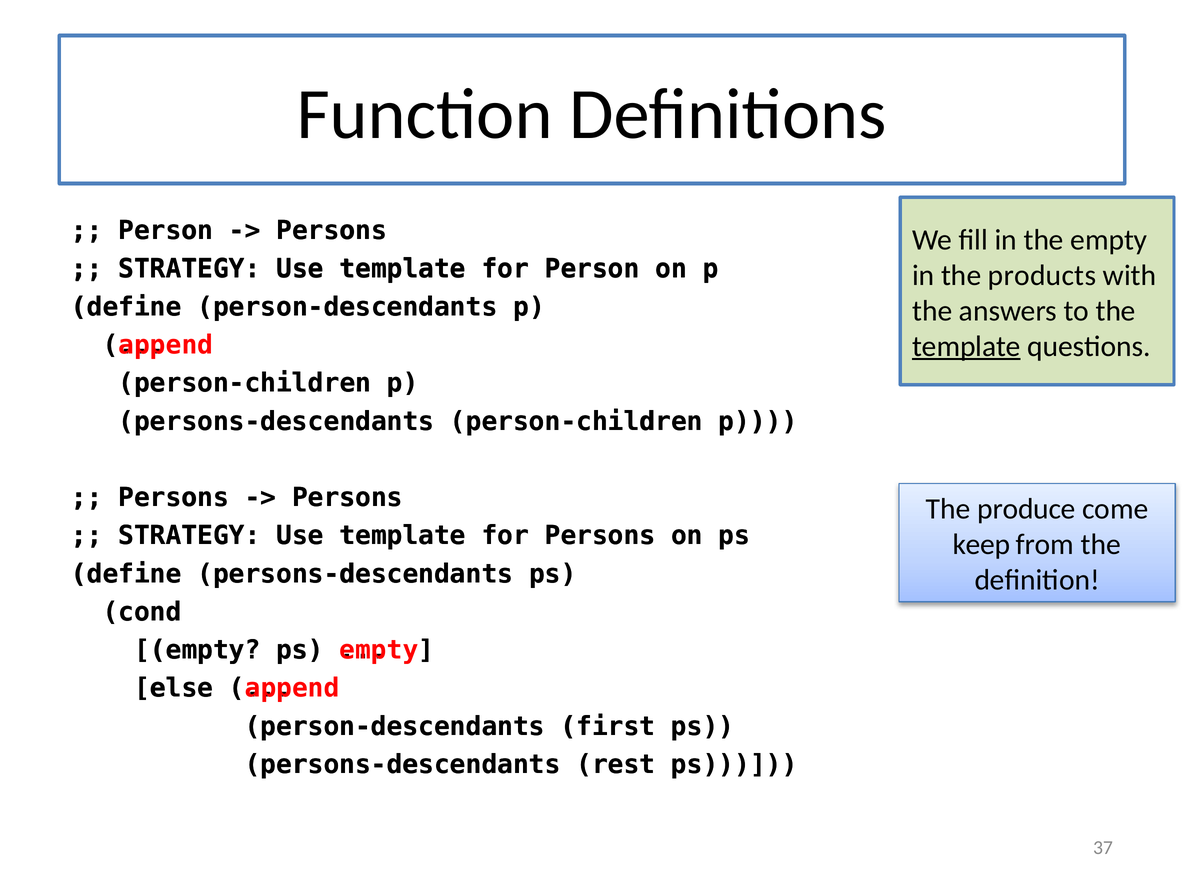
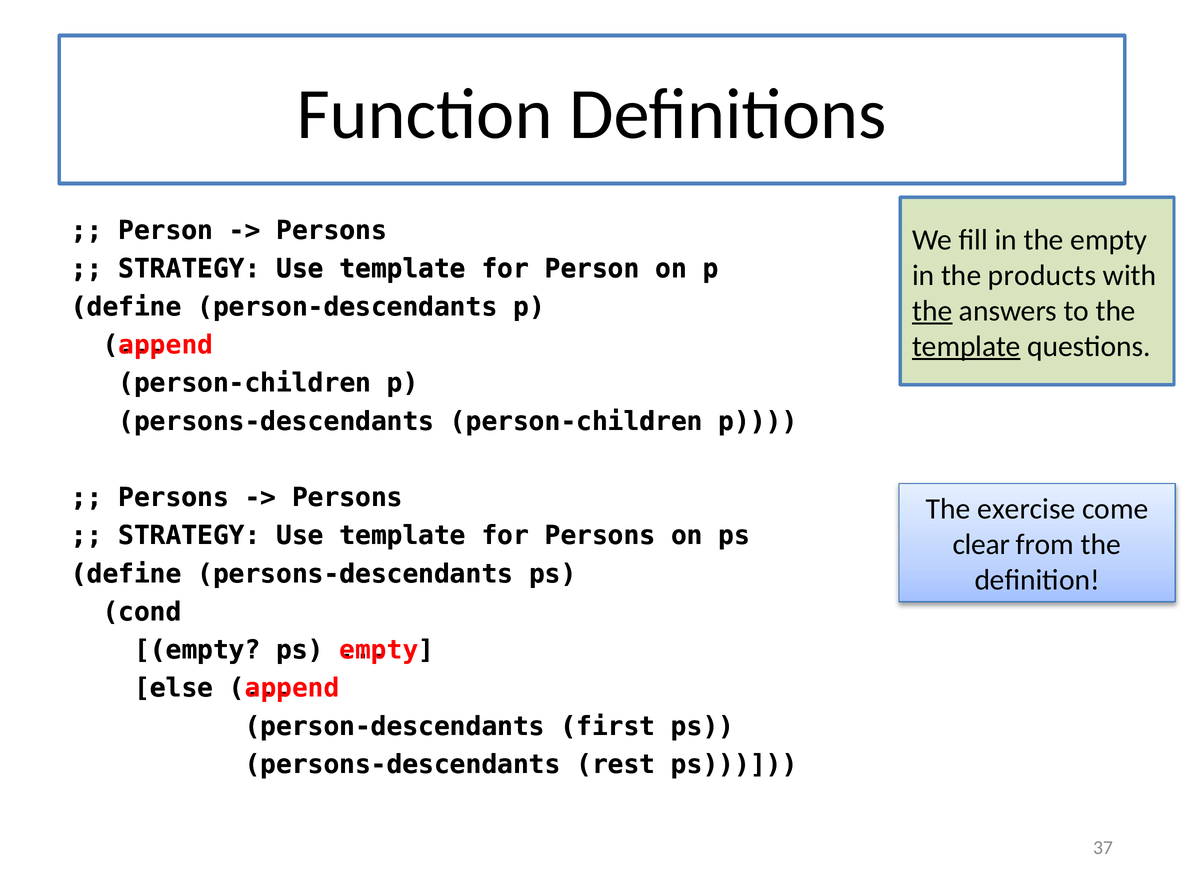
the underline: none -> present (932, 311)
produce: produce -> exercise (1026, 509)
keep: keep -> clear (981, 545)
